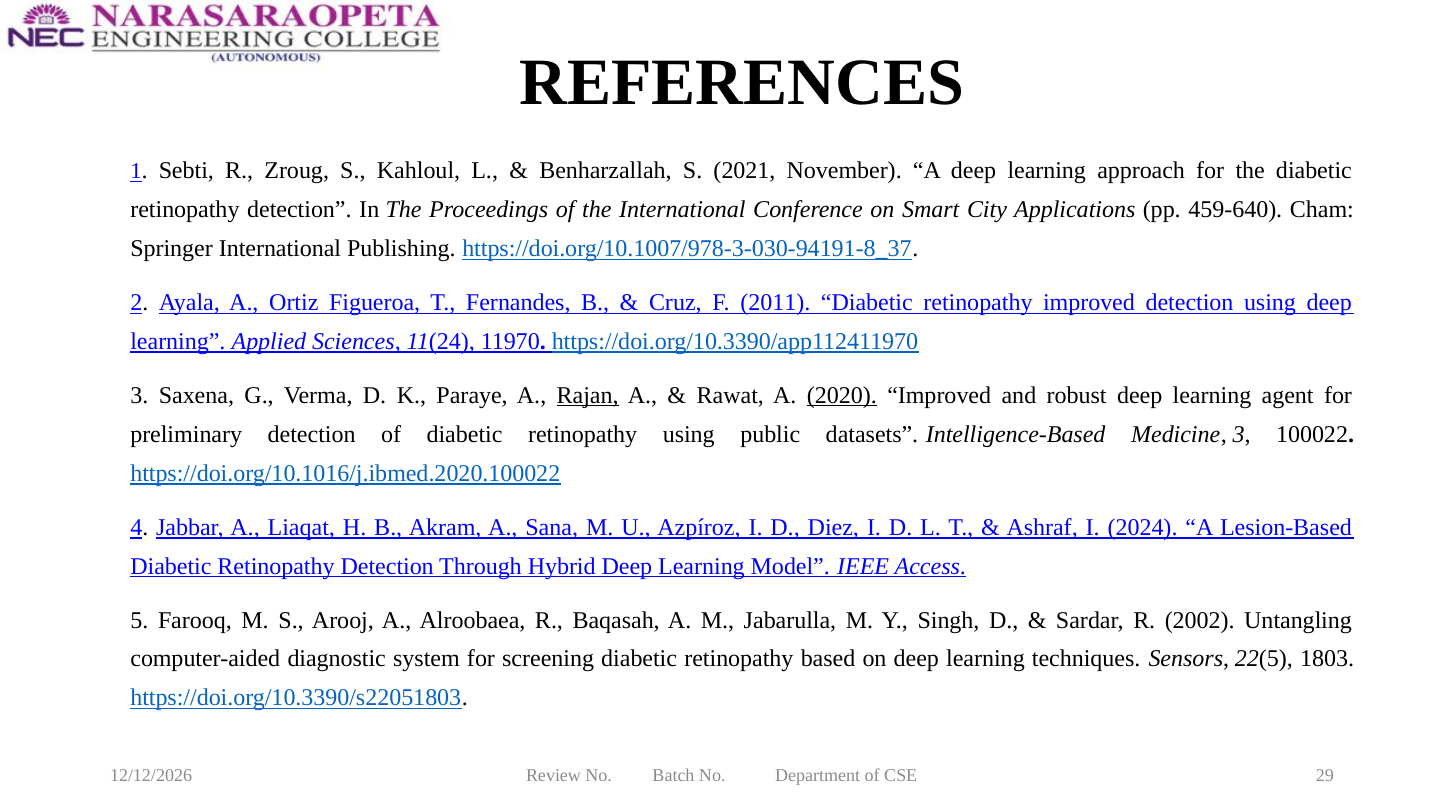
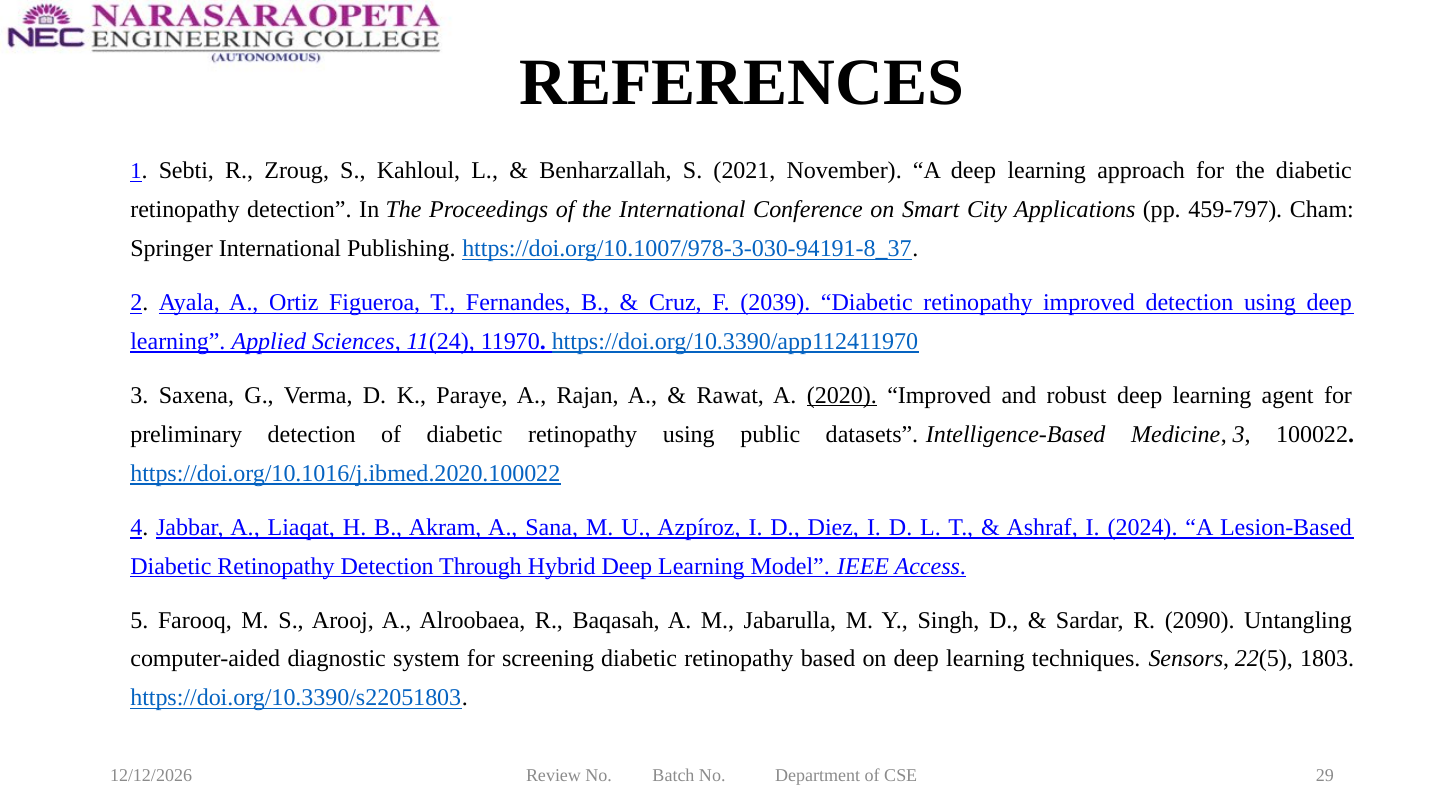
459-640: 459-640 -> 459-797 (1235, 210)
2011: 2011 -> 2039 (775, 303)
Rajan underline: present -> none (588, 396)
2002: 2002 -> 2090 (1200, 620)
